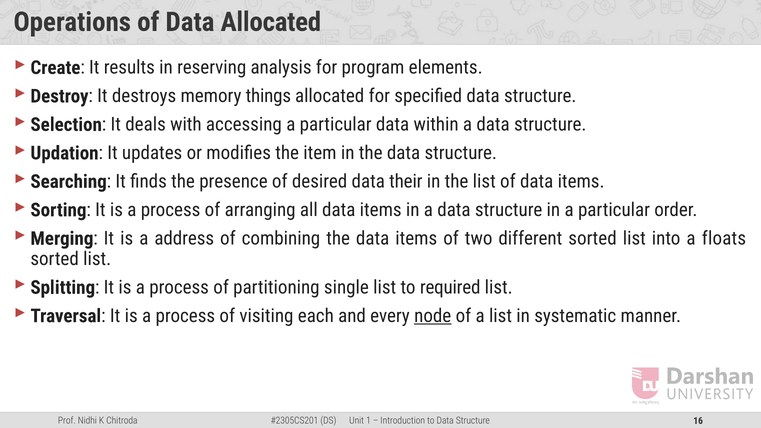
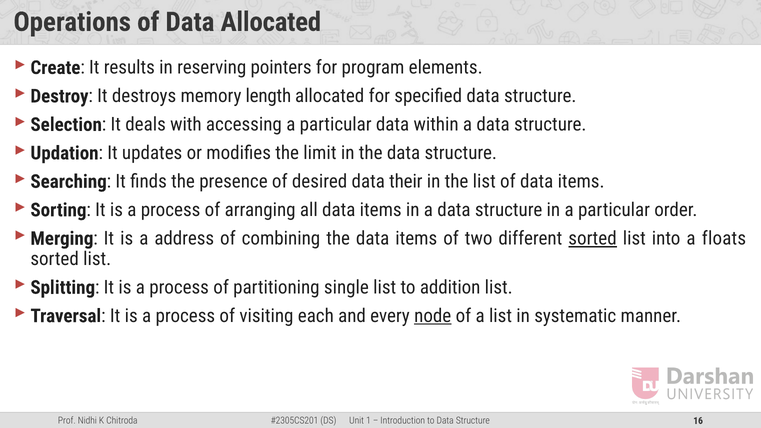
analysis: analysis -> pointers (281, 68)
things: things -> length (268, 96)
item: item -> limit (320, 153)
sorted underline: none -> present (593, 239)
required: required -> addition (450, 288)
